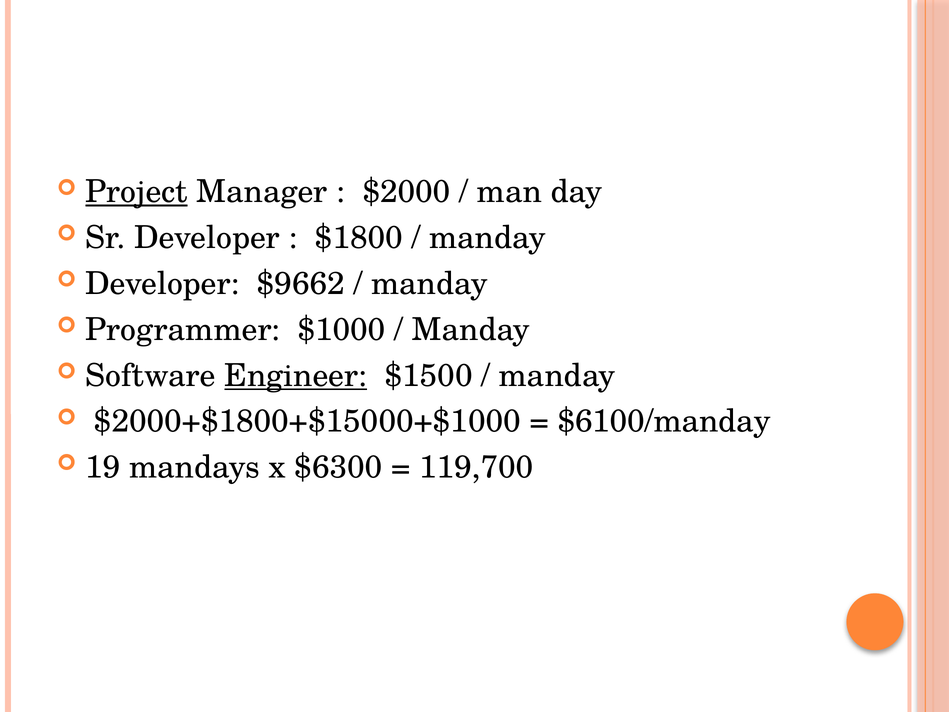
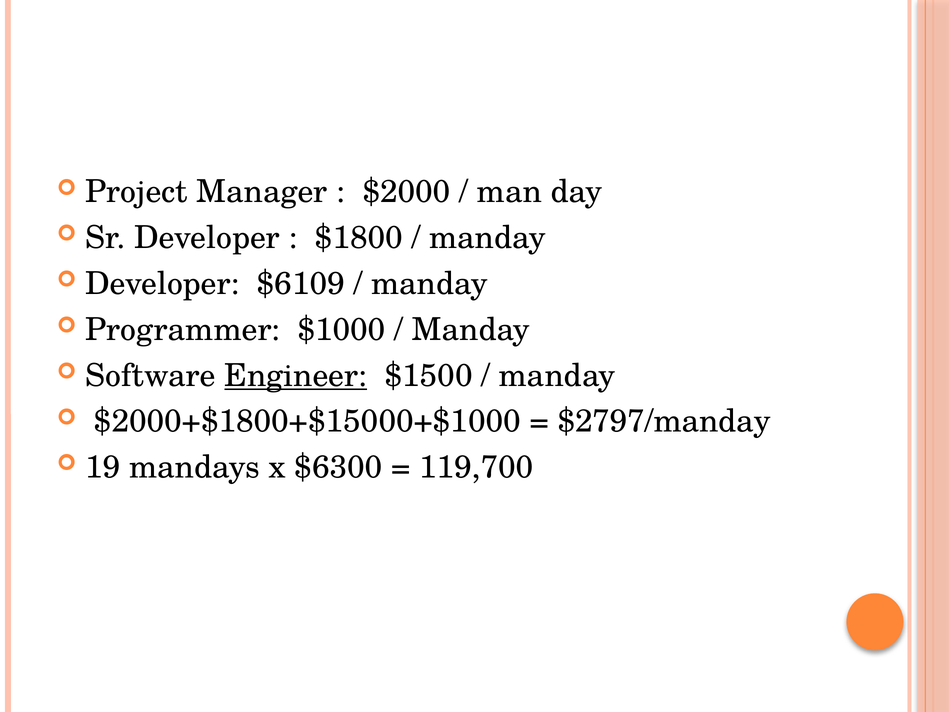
Project underline: present -> none (136, 192)
$9662: $9662 -> $6109 (301, 284)
$6100/manday: $6100/manday -> $2797/manday (664, 421)
